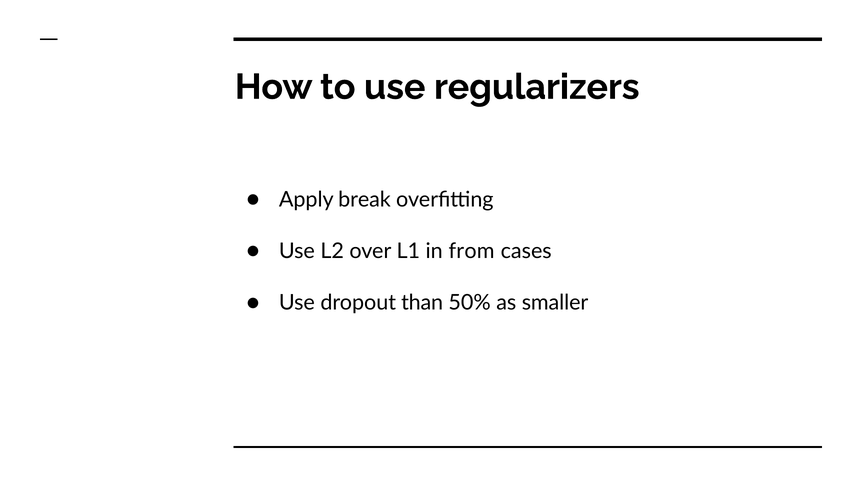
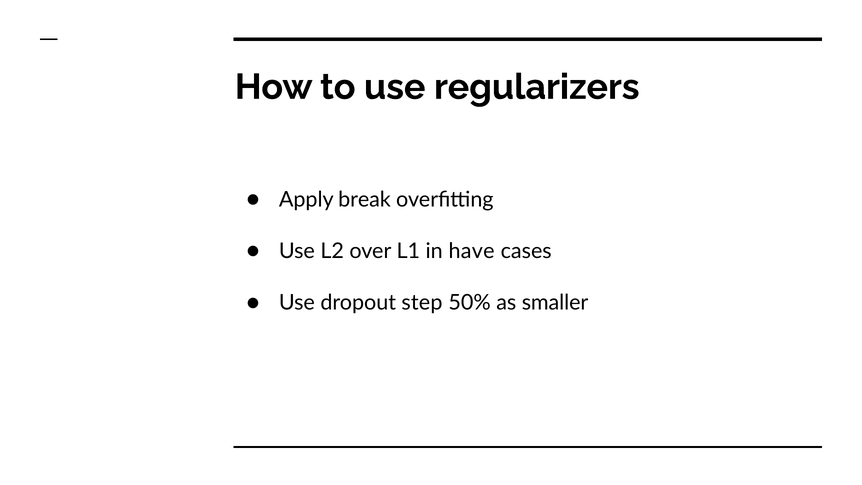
from: from -> have (472, 251)
than: than -> step (422, 303)
